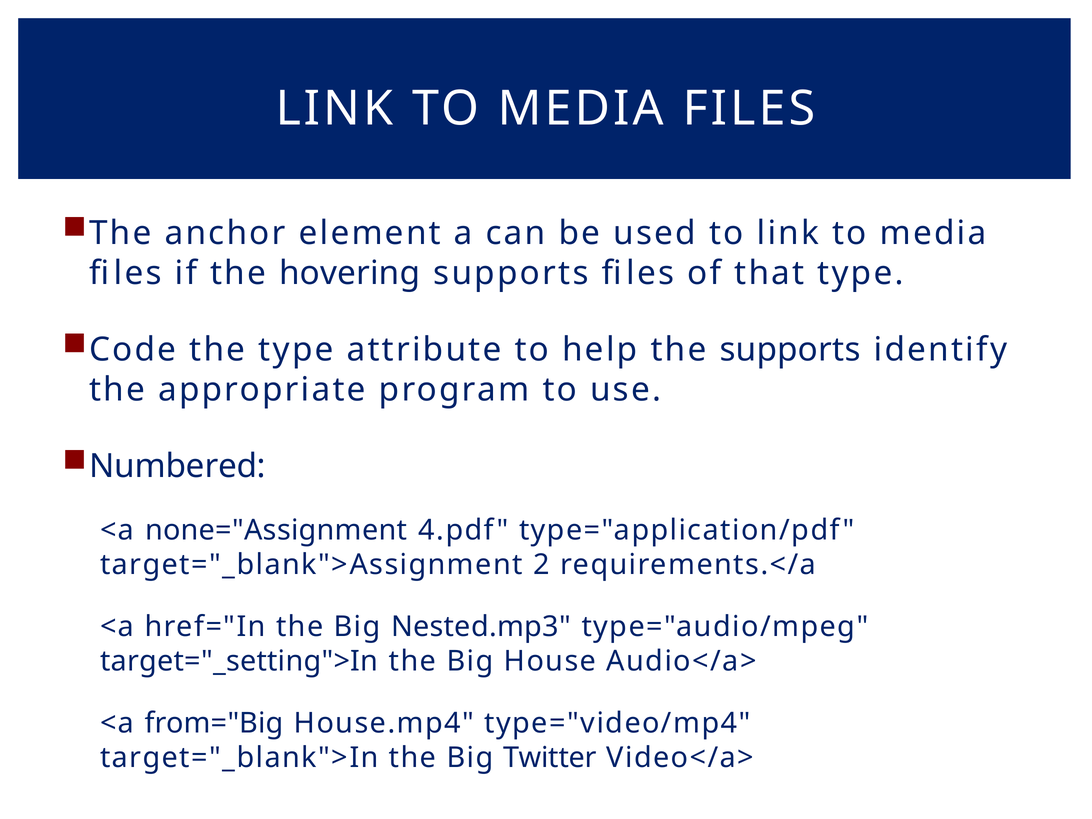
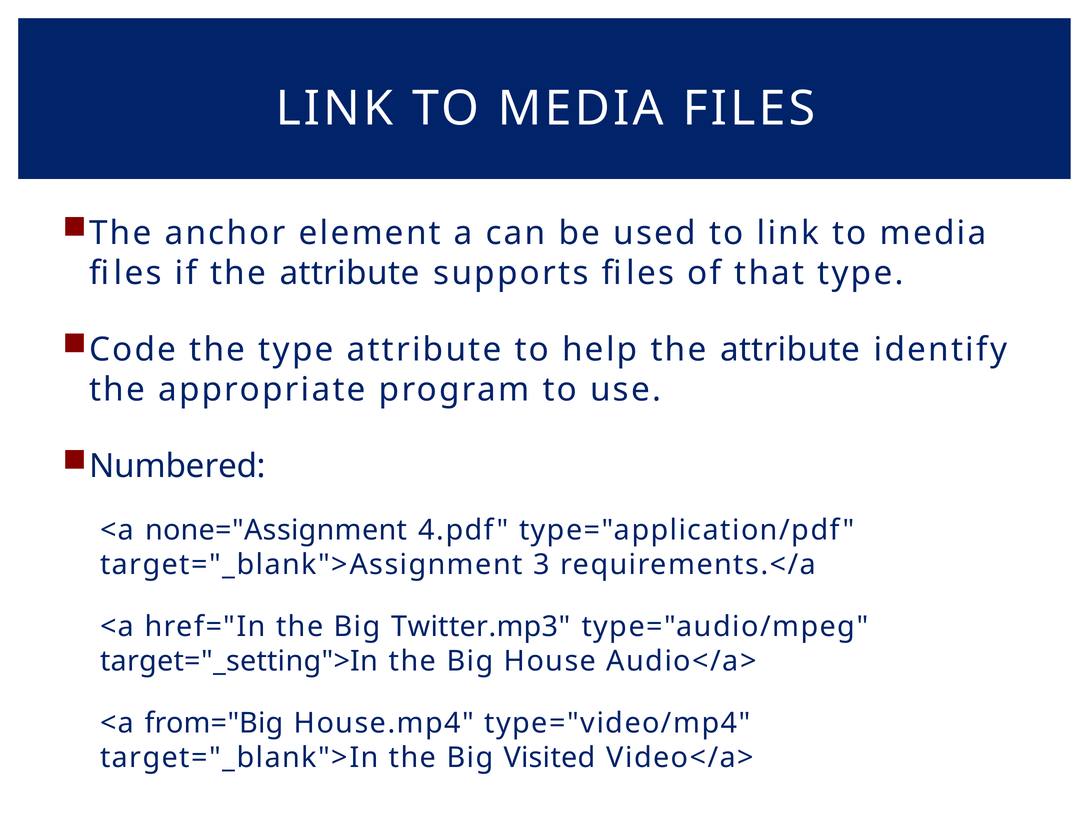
if the hovering: hovering -> attribute (350, 273)
help the supports: supports -> attribute (790, 350)
2: 2 -> 3 (541, 565)
Nested.mp3: Nested.mp3 -> Twitter.mp3 (481, 627)
Twitter: Twitter -> Visited (550, 758)
